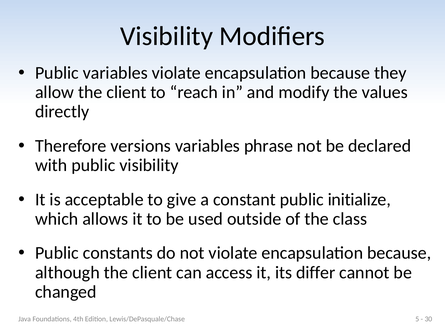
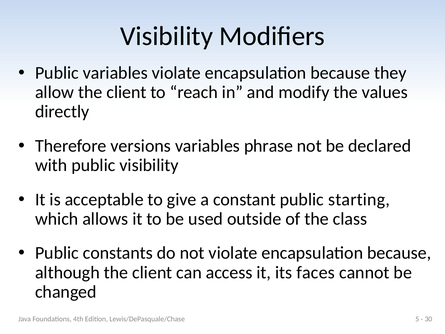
initialize: initialize -> starting (359, 199)
differ: differ -> faces (316, 272)
